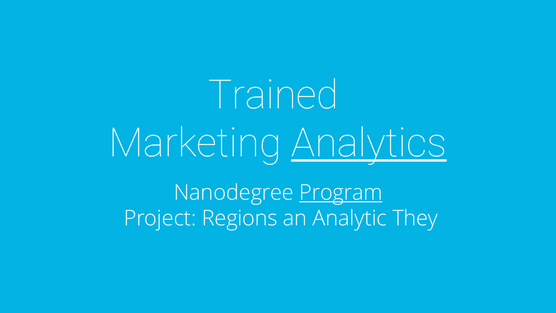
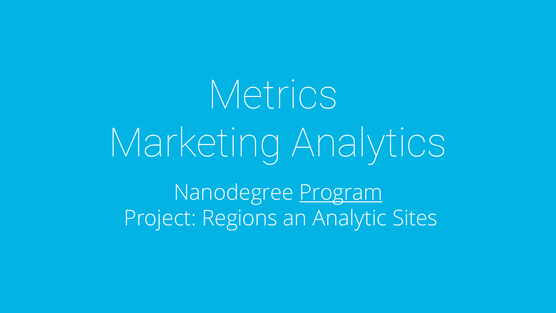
Trained: Trained -> Metrics (273, 95)
Analytics underline: present -> none (369, 143)
They: They -> Sites (415, 218)
